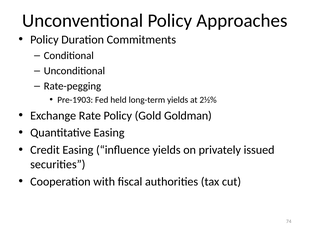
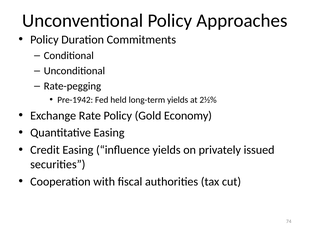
Pre-1903: Pre-1903 -> Pre-1942 (75, 100)
Goldman: Goldman -> Economy (188, 116)
